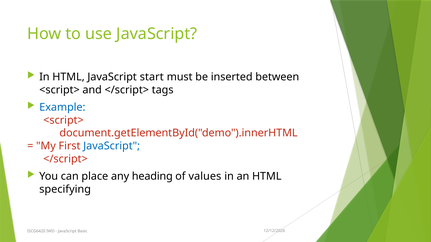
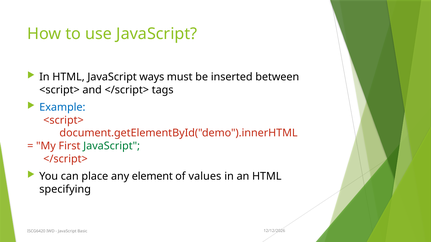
start: start -> ways (152, 77)
JavaScript colour: blue -> green (112, 146)
heading: heading -> element (152, 177)
